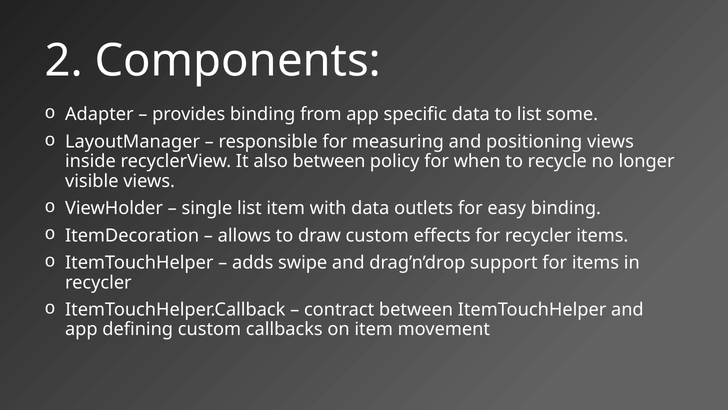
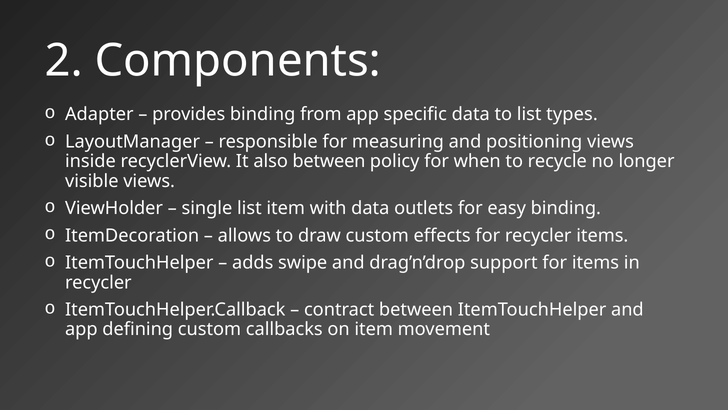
some: some -> types (572, 114)
